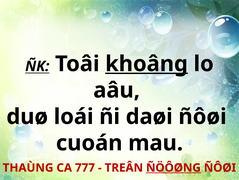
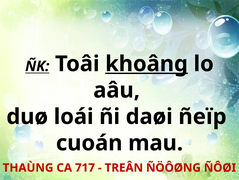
daøi ñôøi: ñôøi -> ñeïp (203, 116)
777: 777 -> 717 (85, 167)
ÑÖÔØNG underline: present -> none (173, 167)
